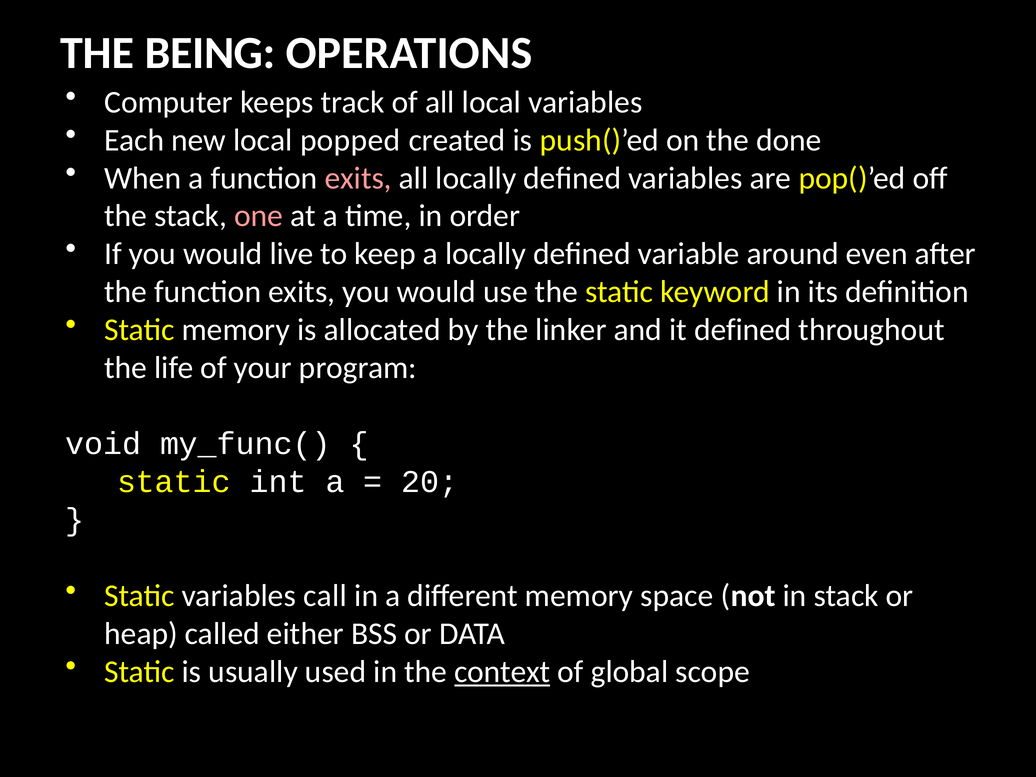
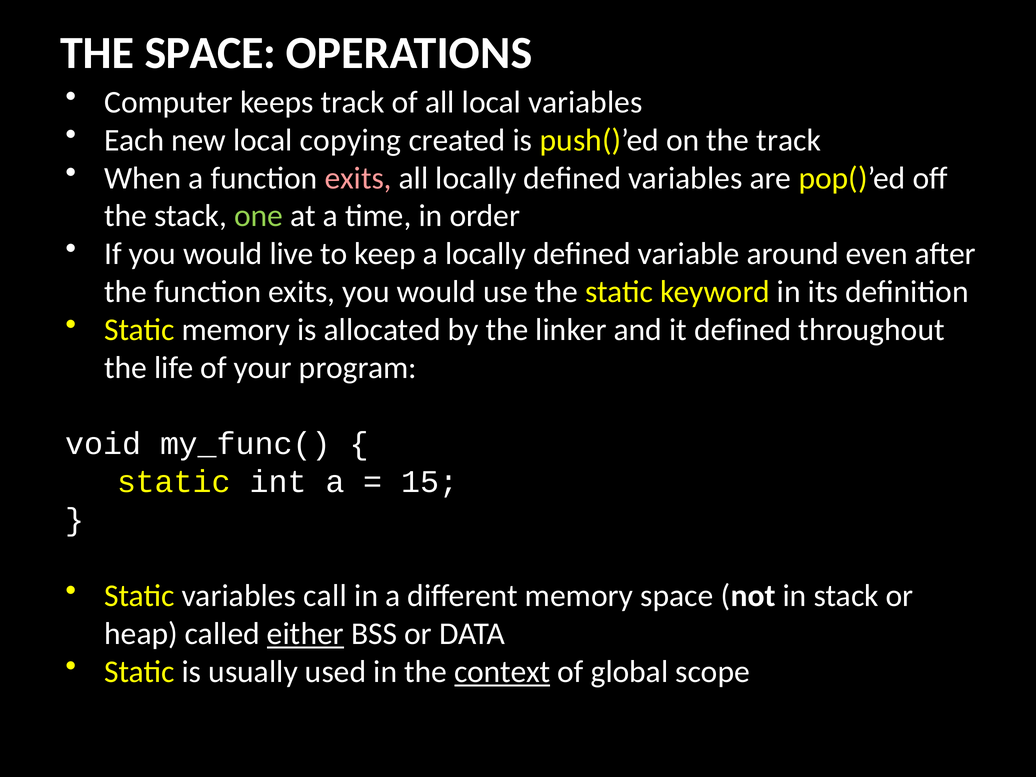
THE BEING: BEING -> SPACE (210, 53)
popped: popped -> copying (350, 140)
the done: done -> track (789, 140)
one colour: pink -> light green (259, 216)
20: 20 -> 15 (430, 482)
either underline: none -> present (305, 634)
